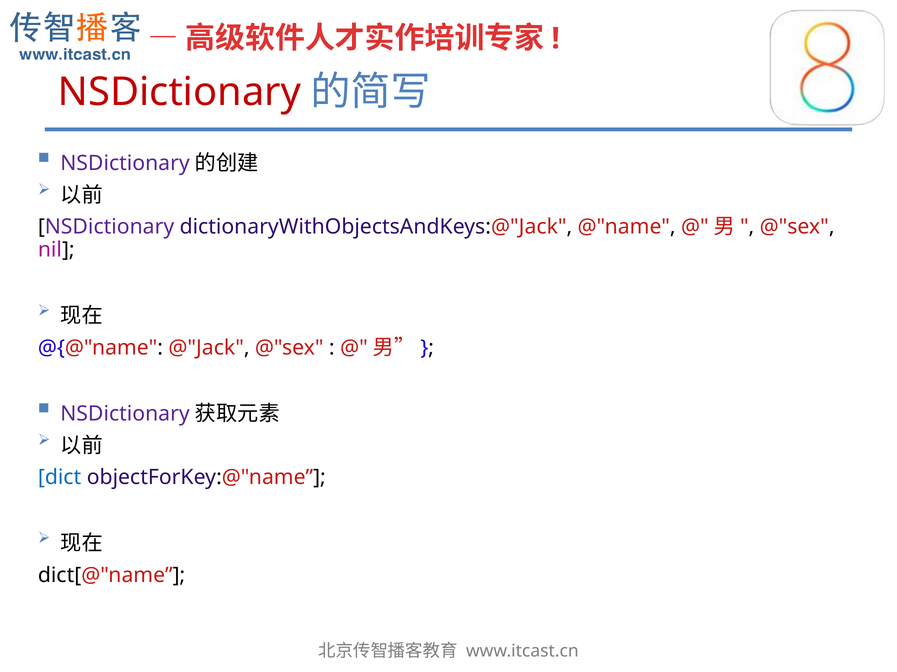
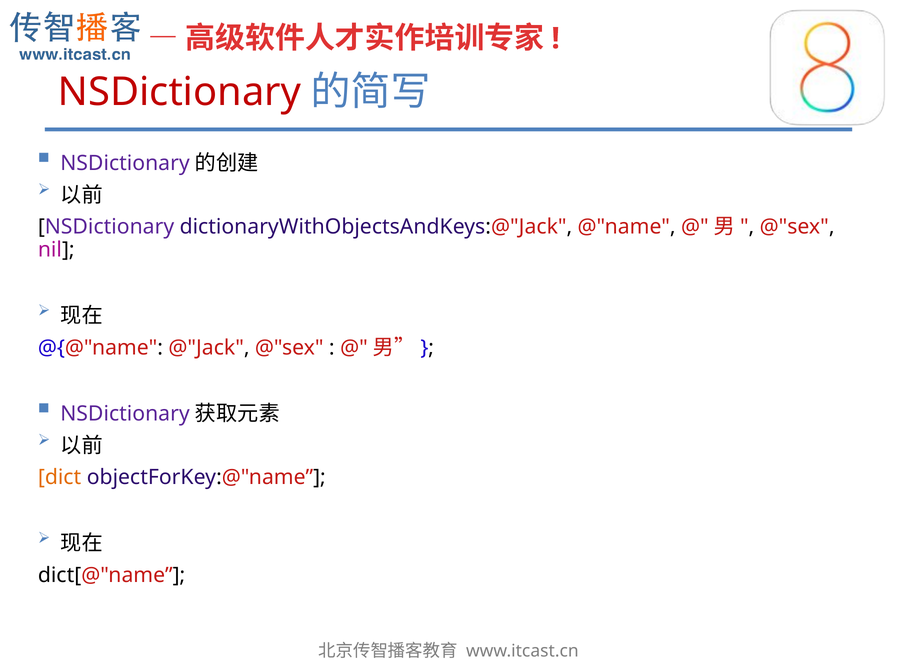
dict colour: blue -> orange (60, 478)
